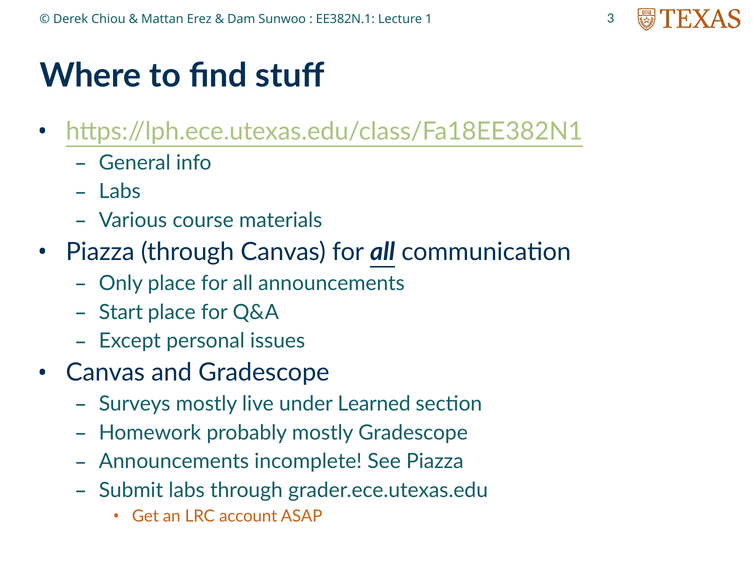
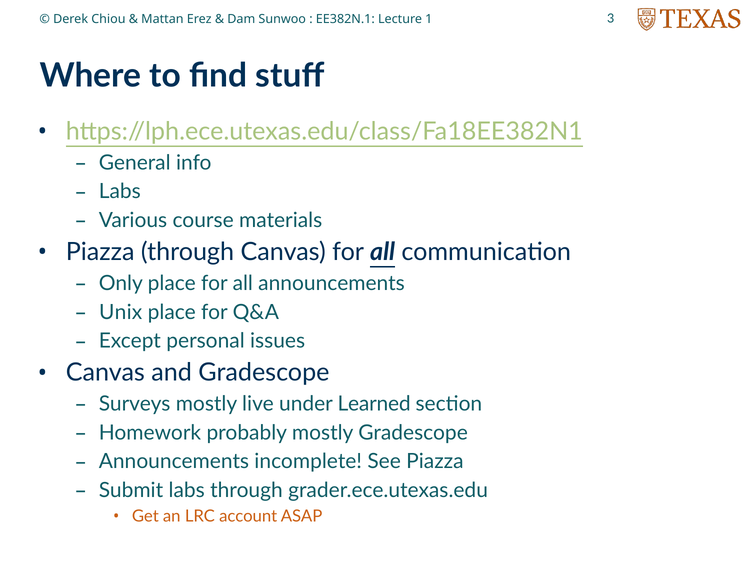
Start: Start -> Unix (121, 312)
